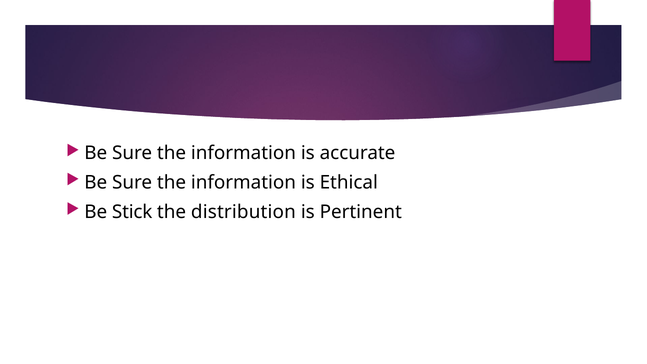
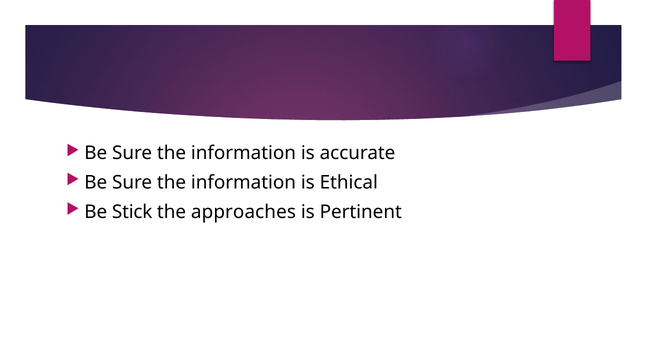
distribution: distribution -> approaches (243, 212)
